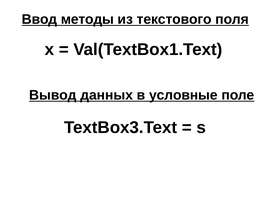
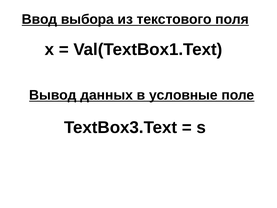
методы: методы -> выбора (87, 19)
